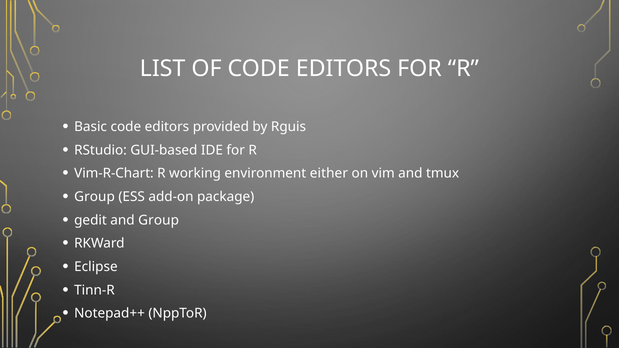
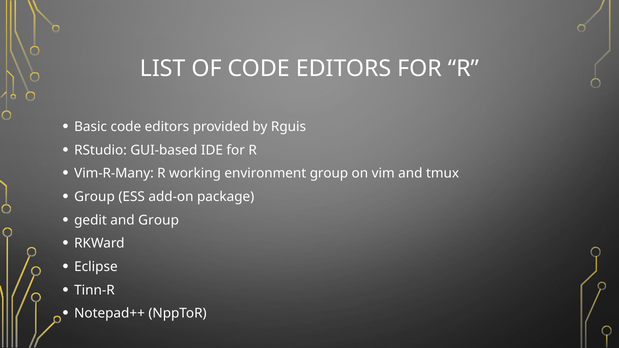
Vim-R-Chart: Vim-R-Chart -> Vim-R-Many (114, 174)
environment either: either -> group (329, 174)
